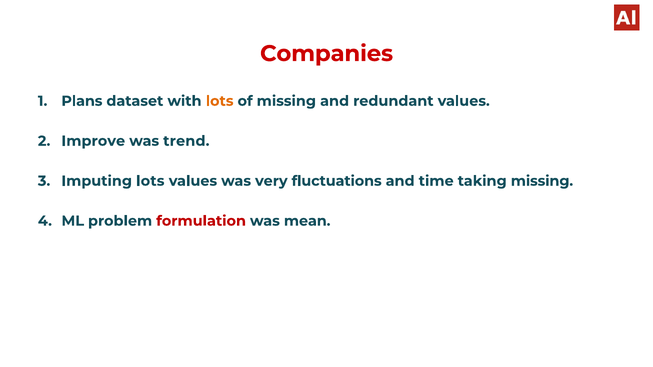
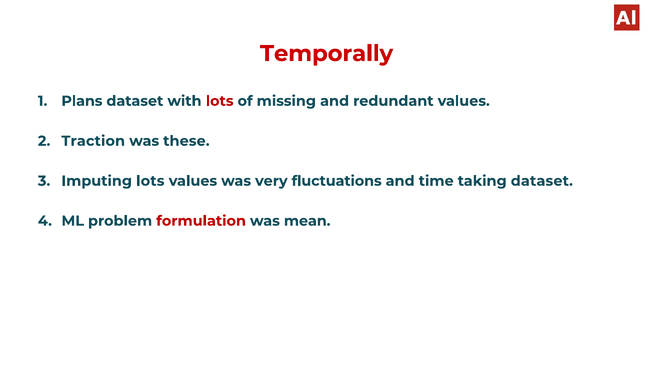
Companies: Companies -> Temporally (327, 54)
lots colour: orange -> red (220, 101)
Improve: Improve -> Traction (93, 141)
trend: trend -> these (186, 141)
taking missing: missing -> dataset (542, 181)
